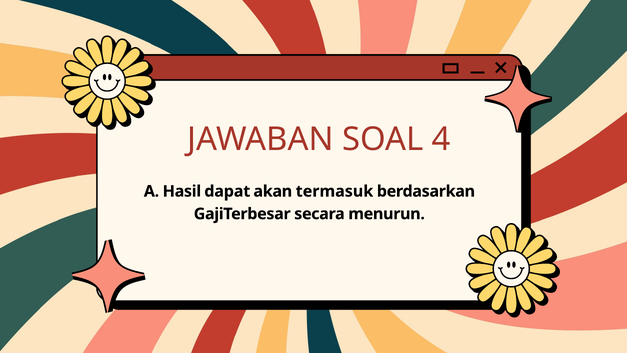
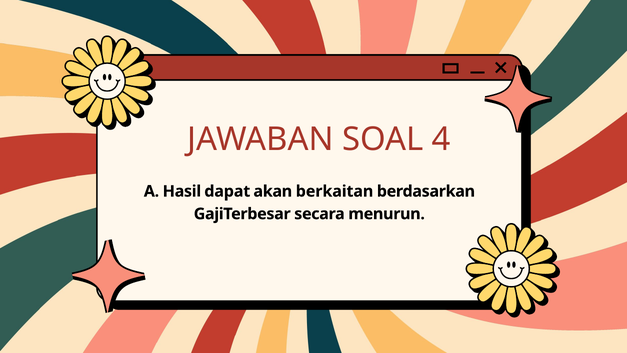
termasuk: termasuk -> berkaitan (335, 191)
